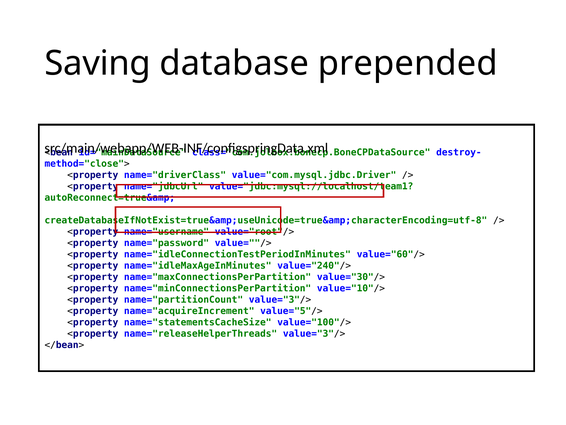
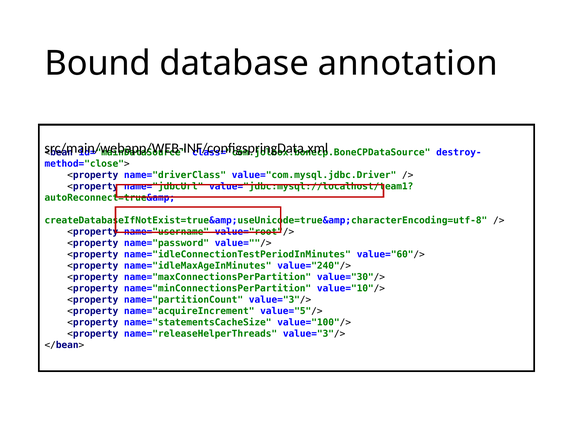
Saving: Saving -> Bound (98, 63)
prepended: prepended -> annotation (408, 63)
